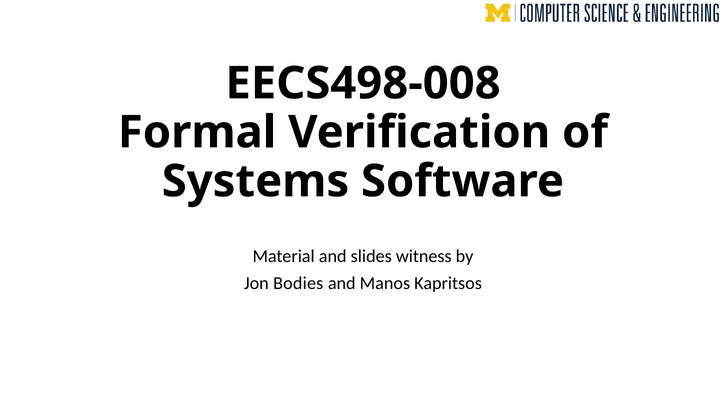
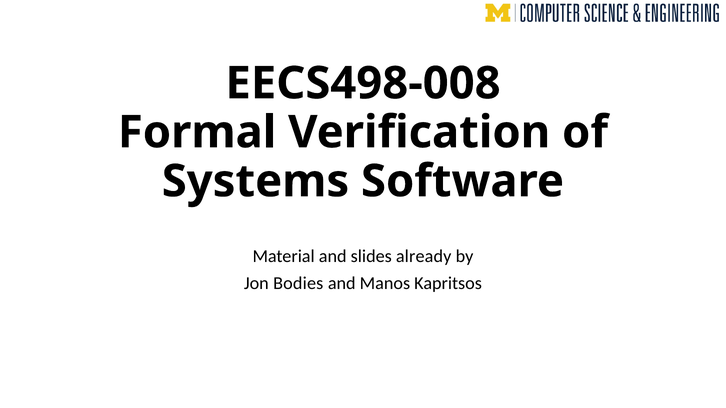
witness: witness -> already (424, 256)
